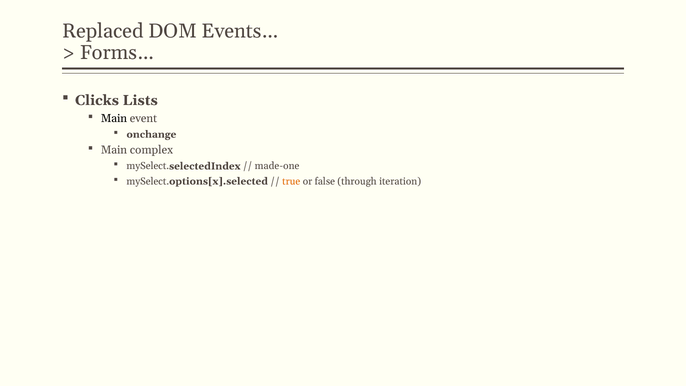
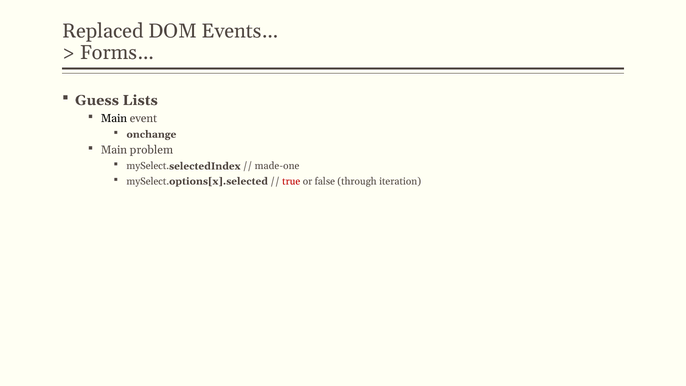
Clicks: Clicks -> Guess (97, 100)
complex: complex -> problem (152, 150)
true colour: orange -> red (291, 181)
